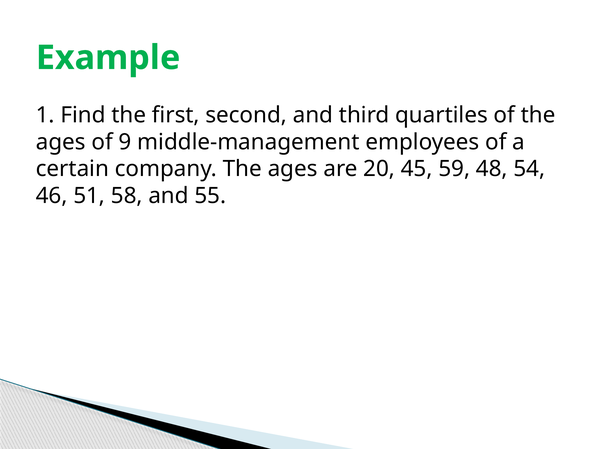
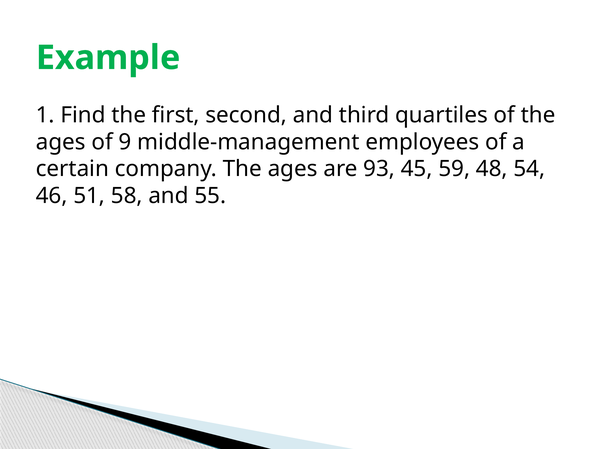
20: 20 -> 93 (379, 169)
